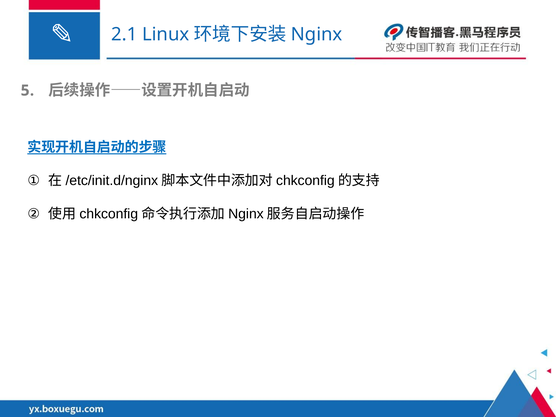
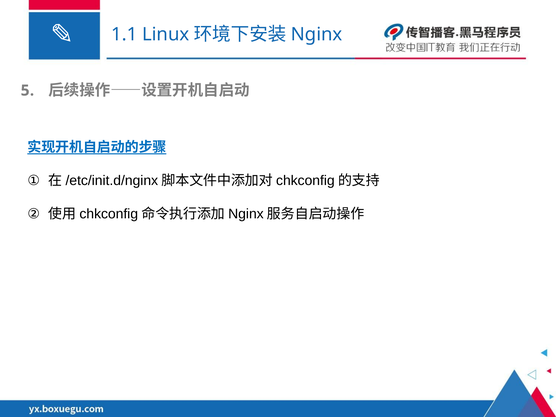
2.1: 2.1 -> 1.1 (124, 34)
